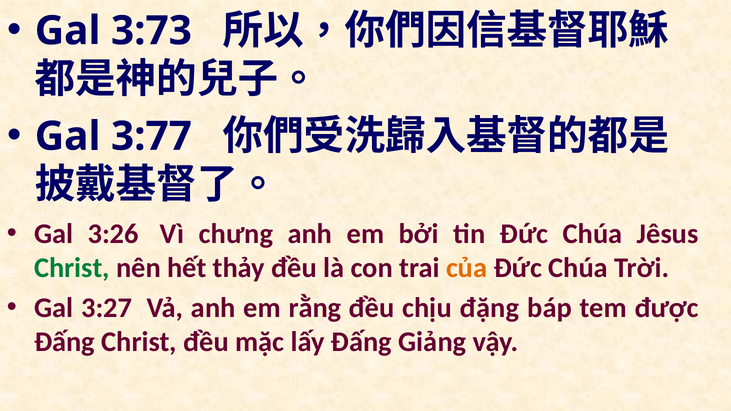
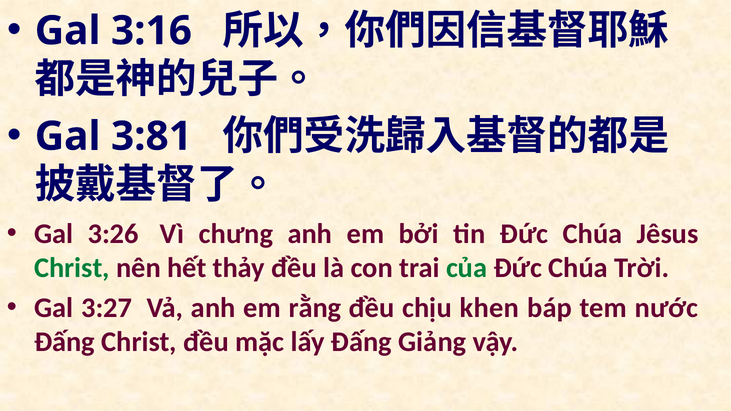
3:73: 3:73 -> 3:16 (151, 31)
3:77: 3:77 -> 3:81 (151, 136)
của colour: orange -> green (467, 268)
đặng: đặng -> khen (489, 308)
được: được -> nước (667, 308)
